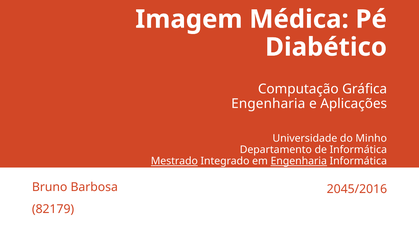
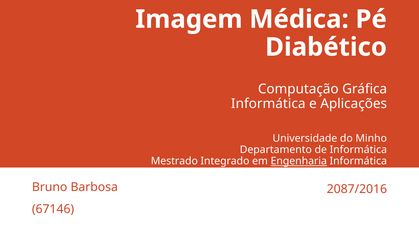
Engenharia: Engenharia -> Informática (268, 103)
Mestrado underline: present -> none (174, 161)
2045/2016: 2045/2016 -> 2087/2016 (357, 189)
82179: 82179 -> 67146 (53, 209)
